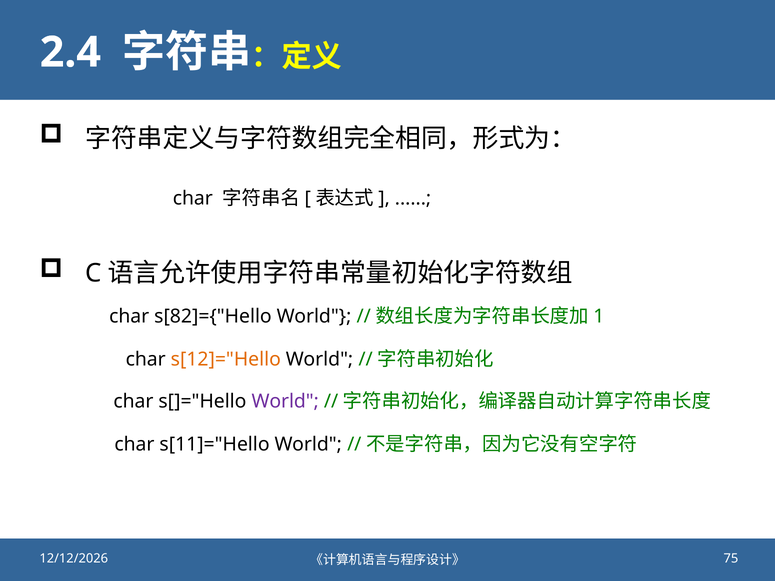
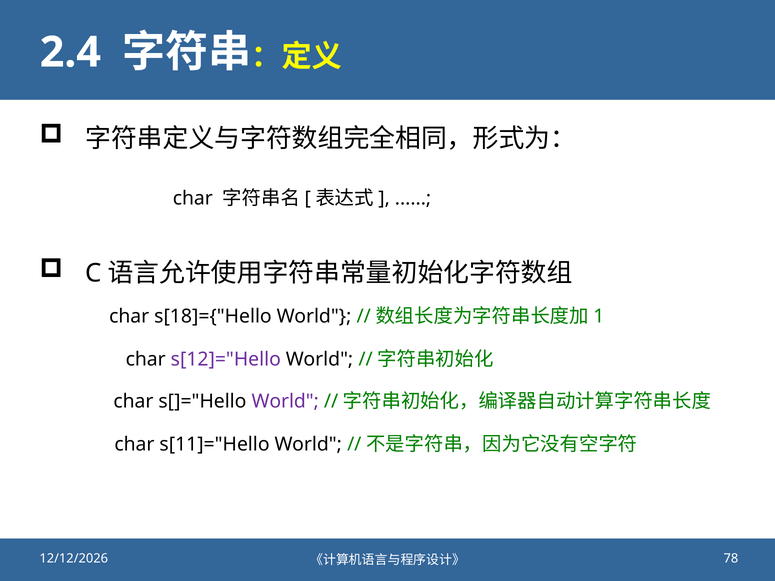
s[82]={"Hello: s[82]={"Hello -> s[18]={"Hello (213, 316)
s[12]="Hello colour: orange -> purple (226, 359)
75: 75 -> 78 (731, 559)
